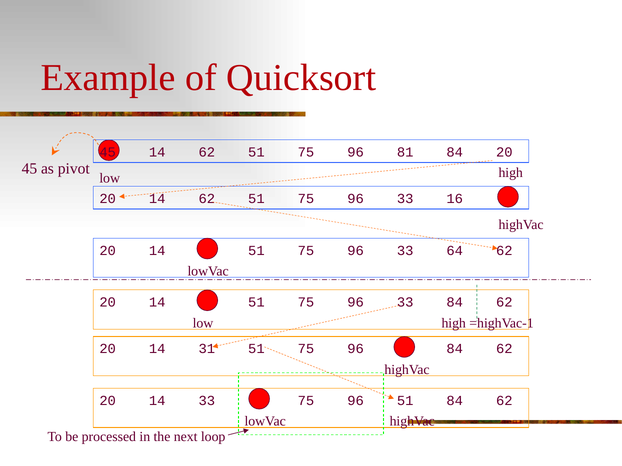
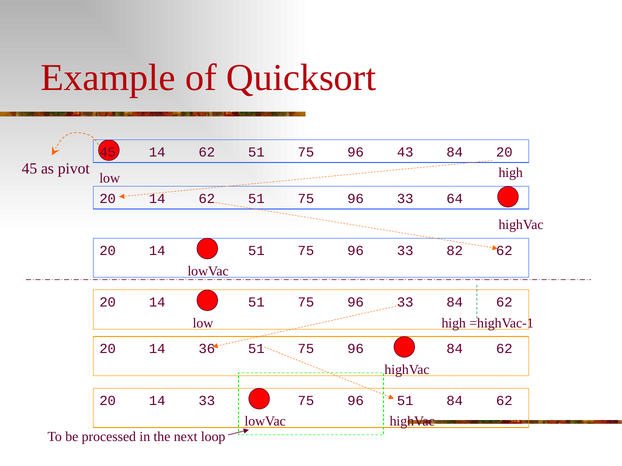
81: 81 -> 43 (405, 152)
16: 16 -> 64 (455, 199)
64: 64 -> 82 (455, 251)
31: 31 -> 36 (207, 349)
